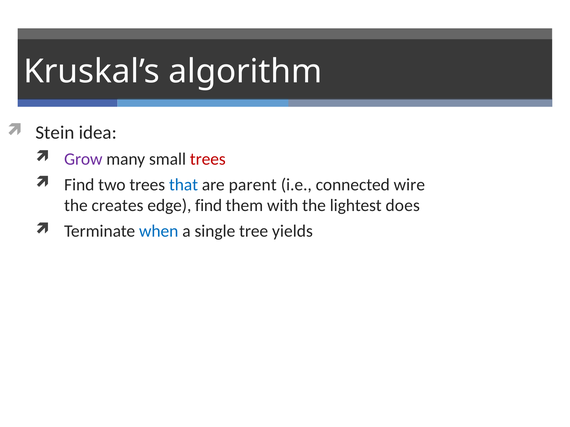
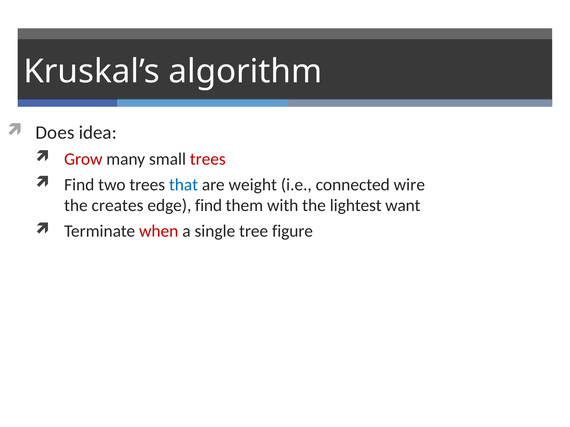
Stein: Stein -> Does (55, 133)
Grow colour: purple -> red (83, 159)
parent: parent -> weight (253, 185)
does: does -> want (403, 206)
when colour: blue -> red (159, 231)
yields: yields -> figure (293, 231)
